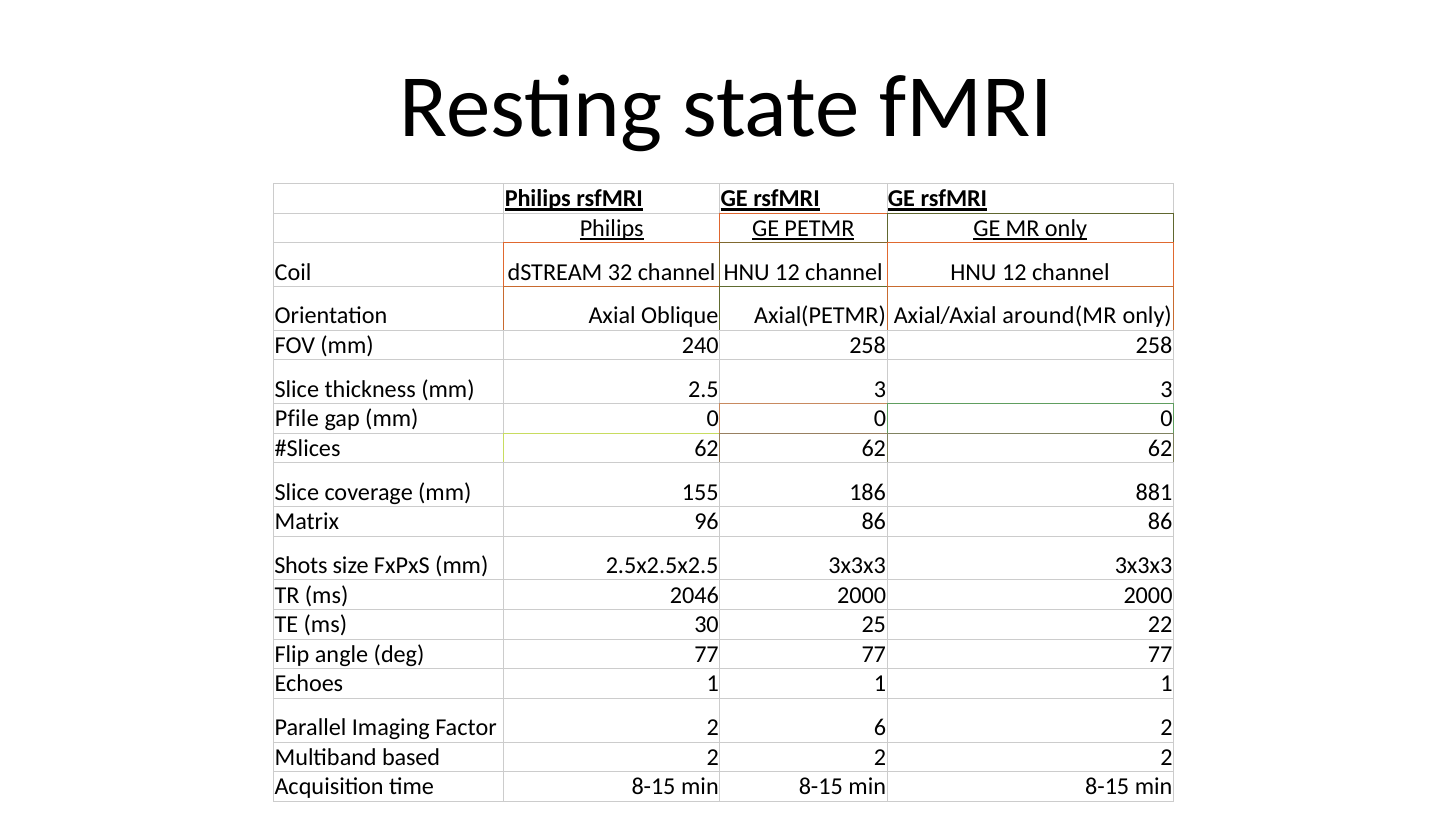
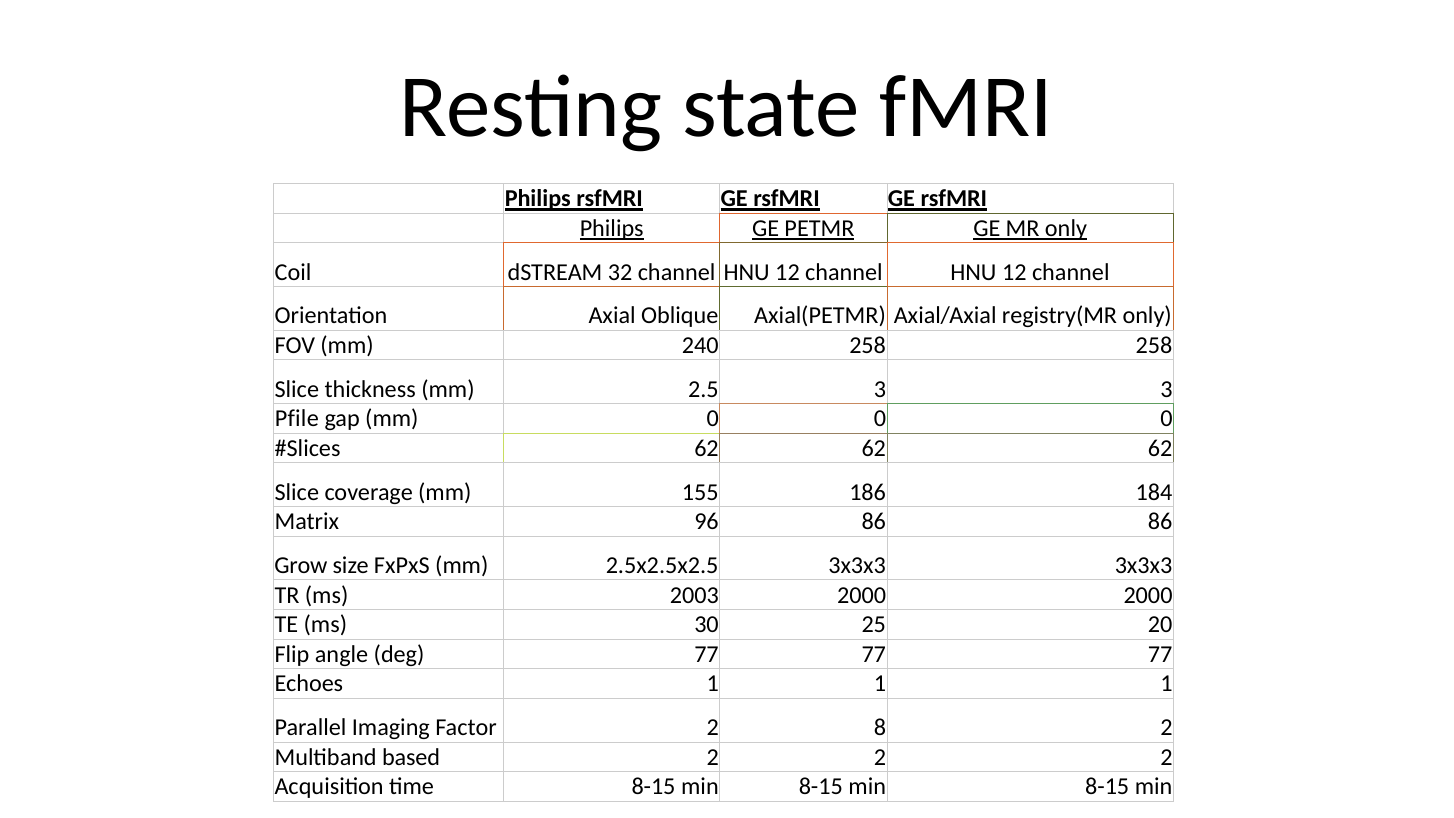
around(MR: around(MR -> registry(MR (1060, 316)
881: 881 -> 184 (1154, 492)
Shots: Shots -> Grow (301, 565)
2046: 2046 -> 2003 (694, 595)
22: 22 -> 20 (1160, 625)
6: 6 -> 8 (880, 727)
